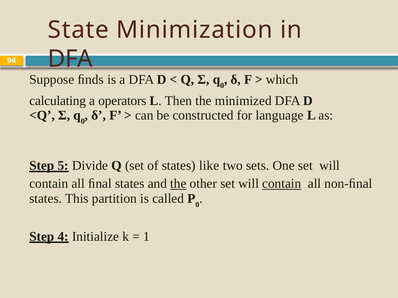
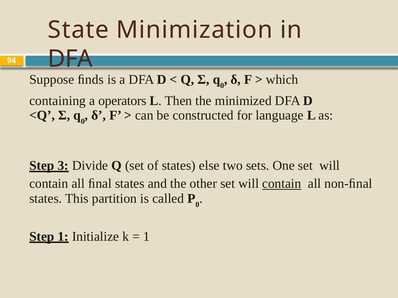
calculating: calculating -> containing (58, 101)
5: 5 -> 3 (63, 166)
like: like -> else (209, 166)
the underline: present -> none (178, 184)
Step 4: 4 -> 1 (63, 237)
